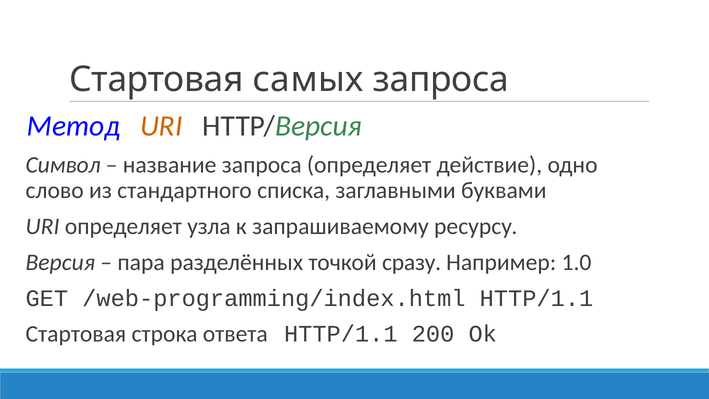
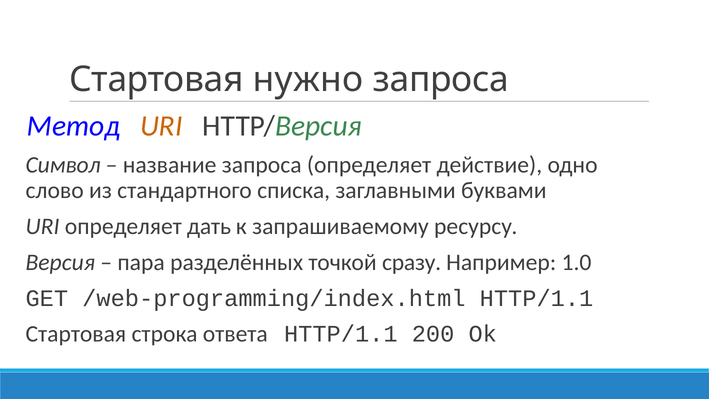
самых: самых -> нужно (308, 79)
узла: узла -> дать (209, 226)
